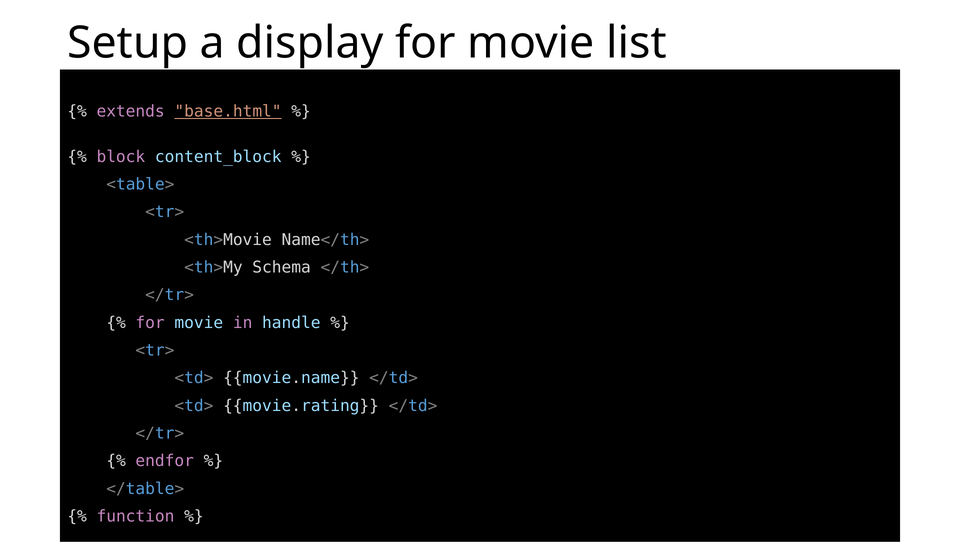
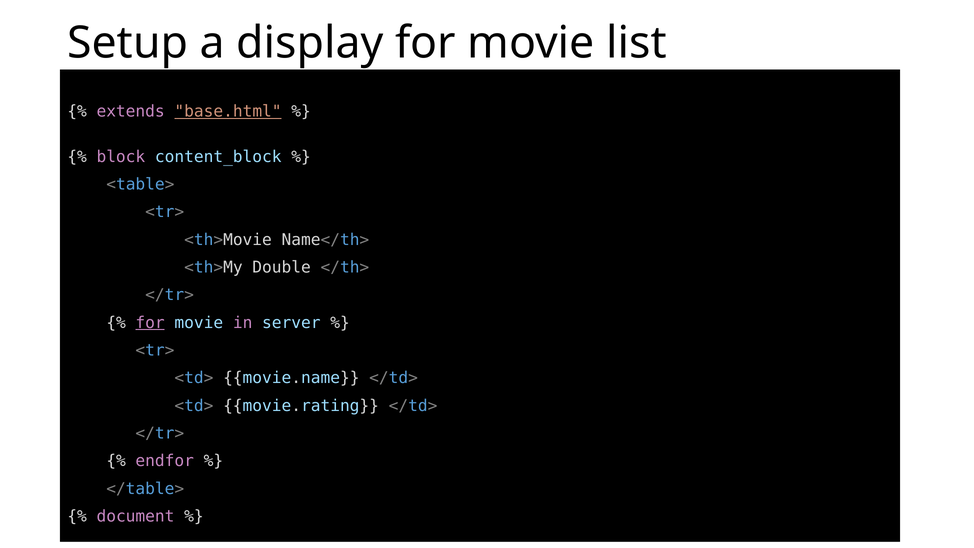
Schema: Schema -> Double (282, 267)
for underline: none -> present (150, 323)
handle: handle -> server (291, 323)
function: function -> document (135, 516)
